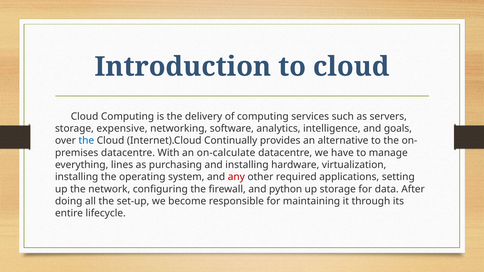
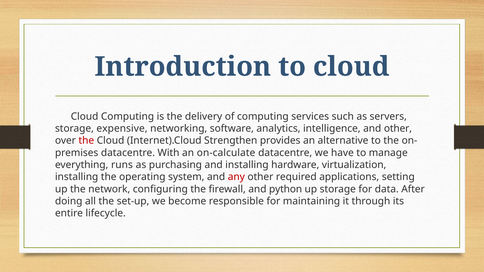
and goals: goals -> other (398, 129)
the colour: blue -> red (86, 141)
Continually: Continually -> Strengthen (231, 141)
lines: lines -> runs (122, 165)
